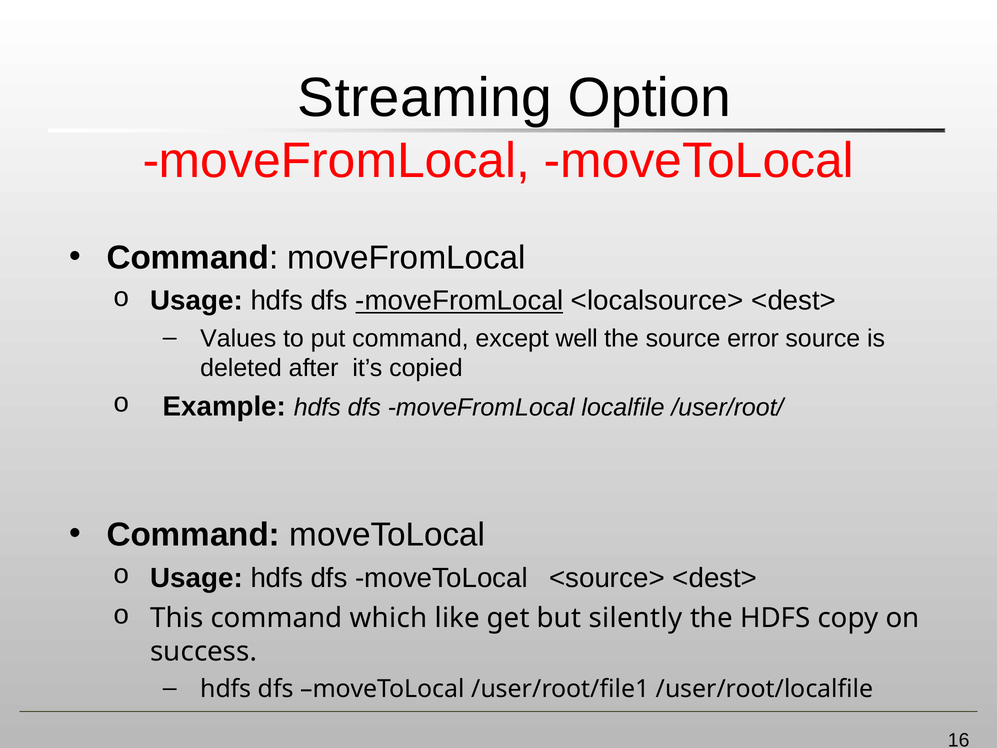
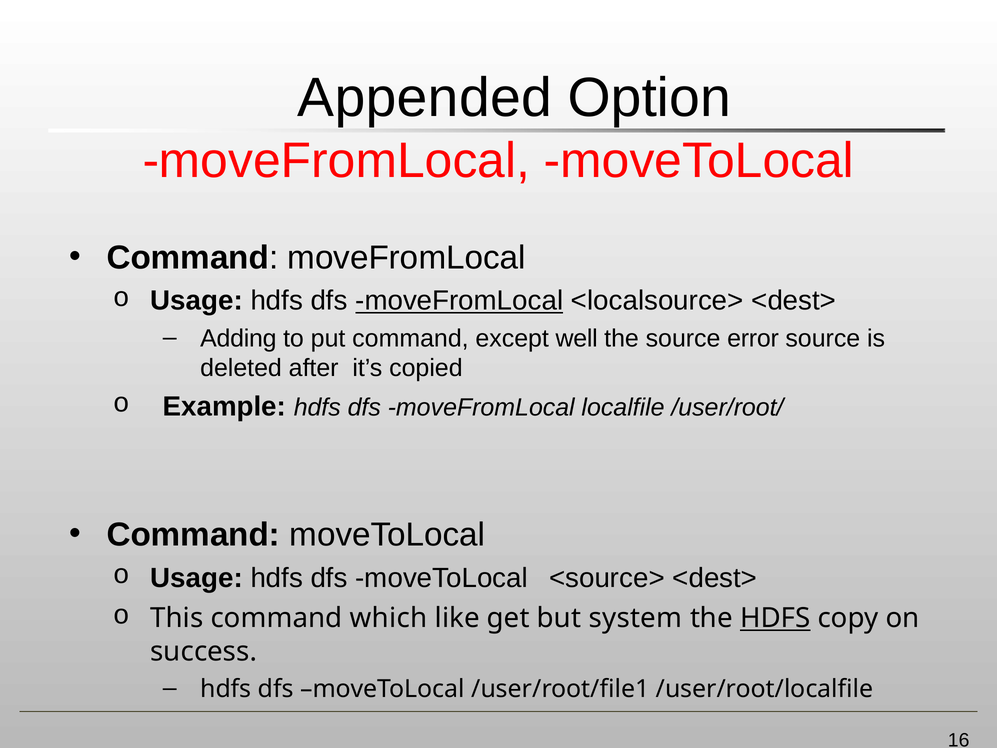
Streaming: Streaming -> Appended (425, 98)
Values: Values -> Adding (238, 338)
silently: silently -> system (635, 618)
HDFS underline: none -> present (775, 618)
